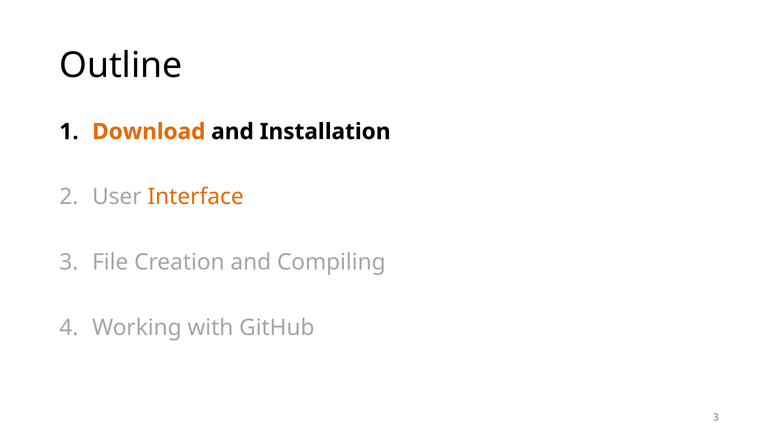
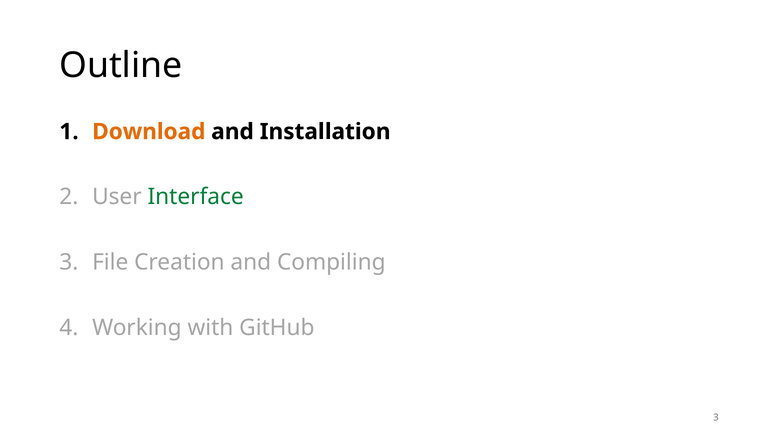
Interface colour: orange -> green (196, 197)
